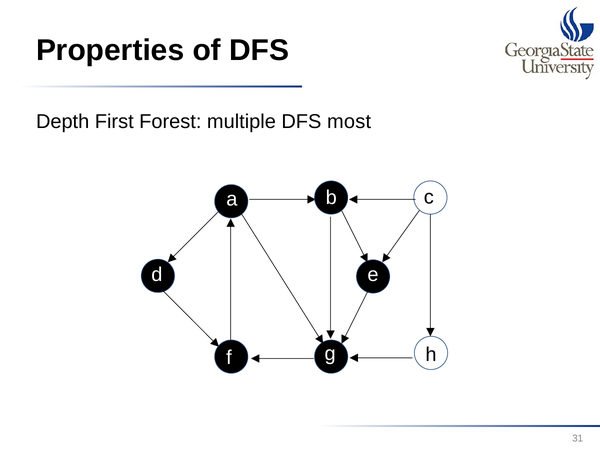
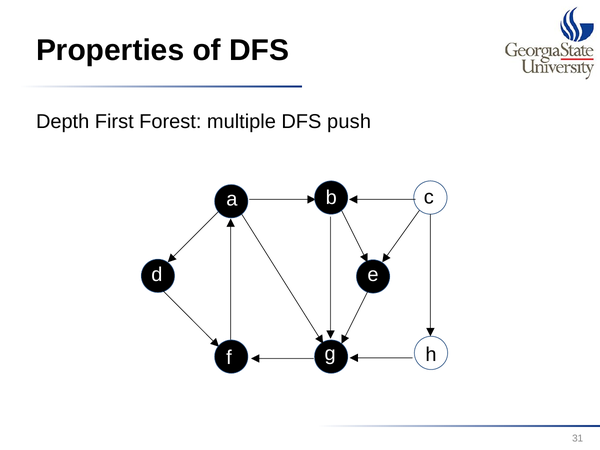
most: most -> push (349, 121)
